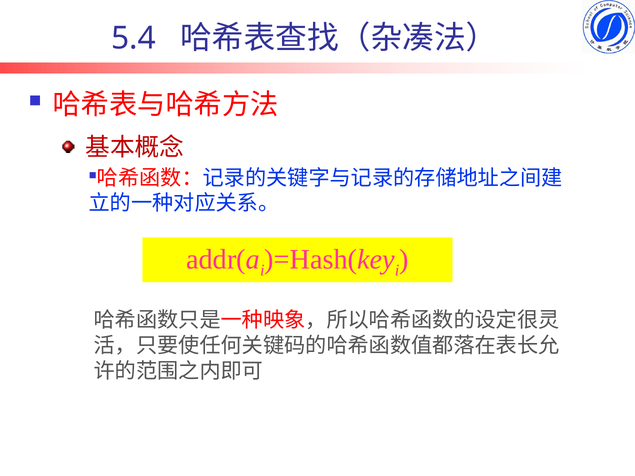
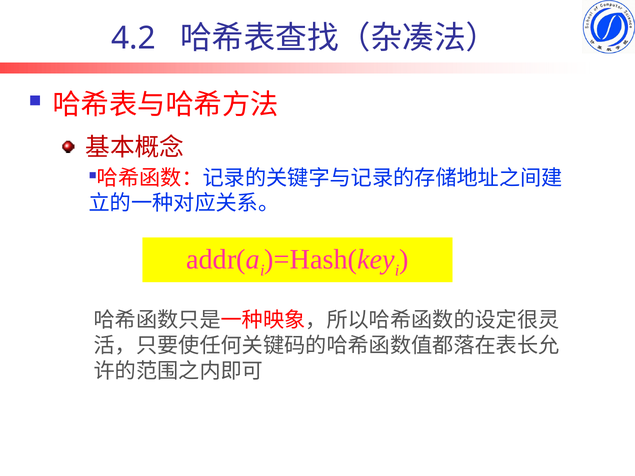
5.4: 5.4 -> 4.2 (134, 38)
